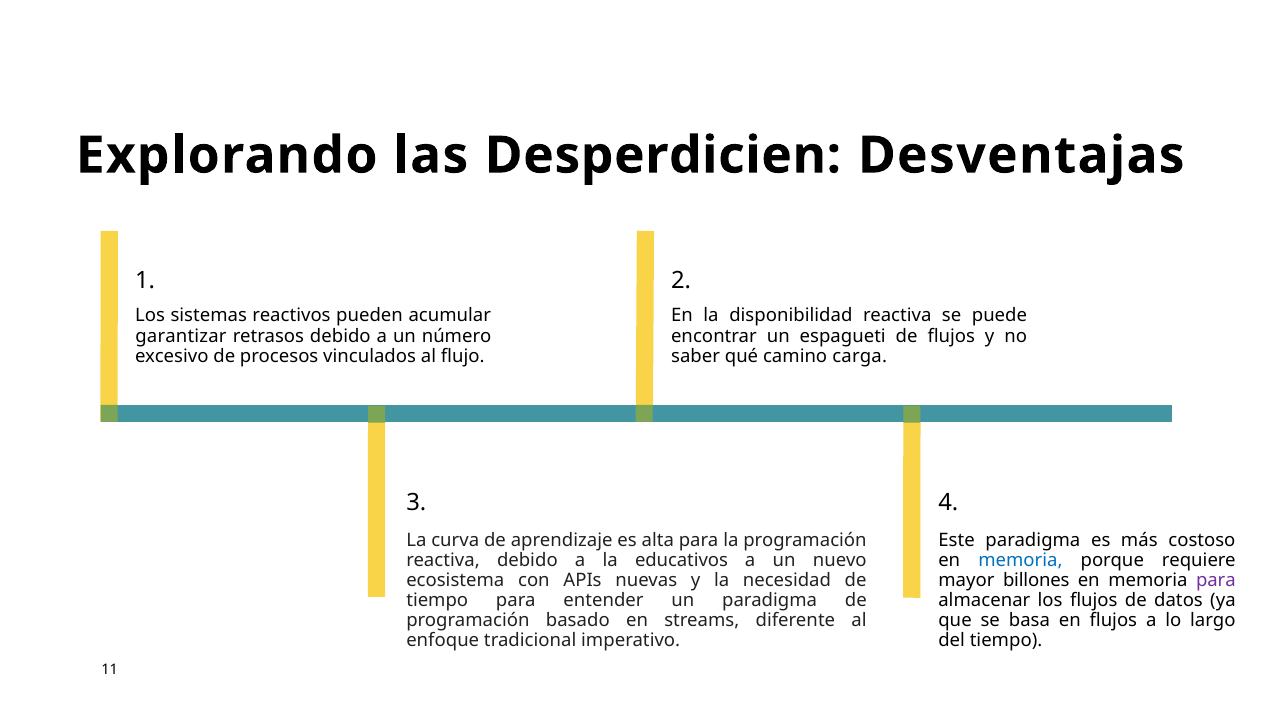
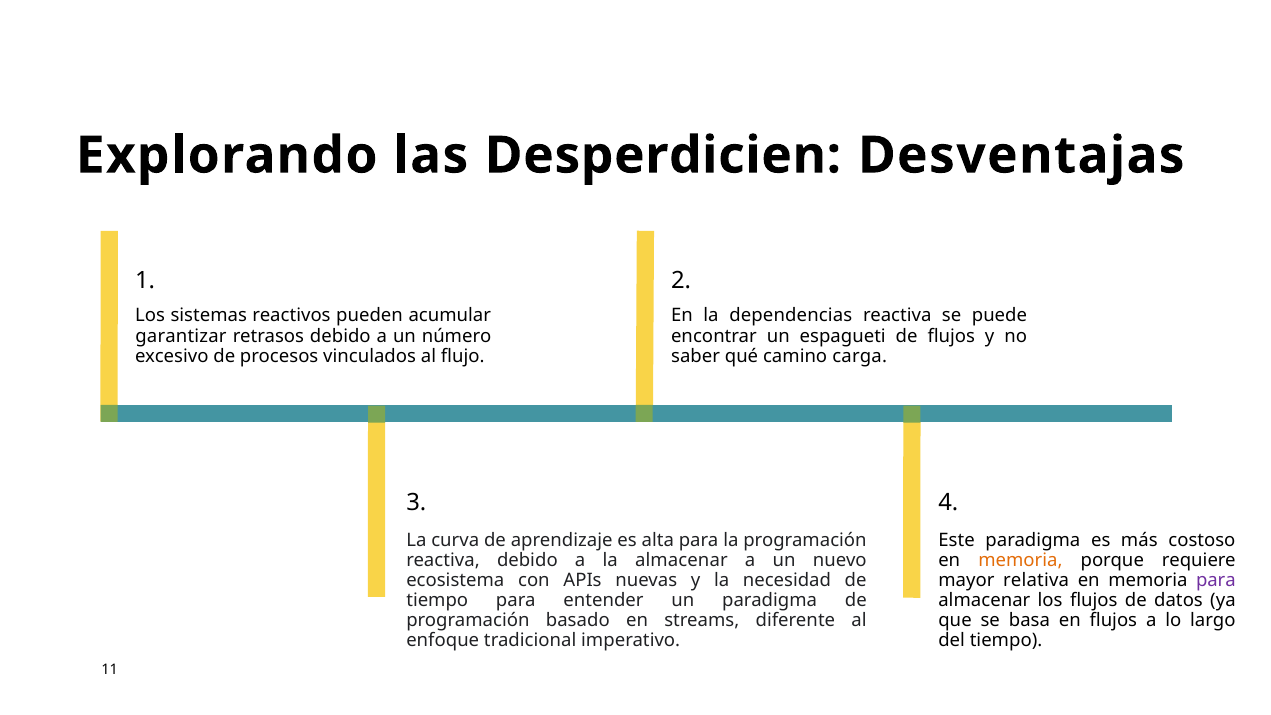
disponibilidad: disponibilidad -> dependencias (791, 316)
la educativos: educativos -> almacenar (681, 560)
memoria colour: blue -> orange (1020, 560)
billones: billones -> relativa (1036, 580)
